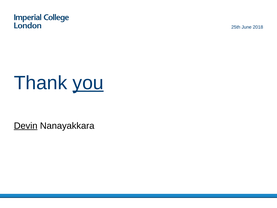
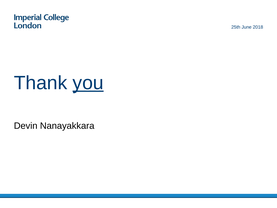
Devin underline: present -> none (26, 126)
